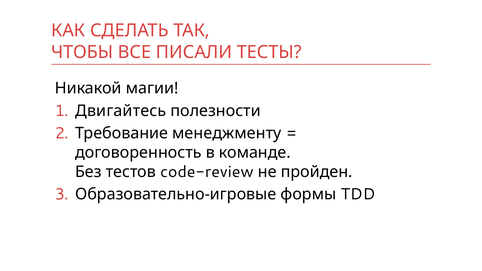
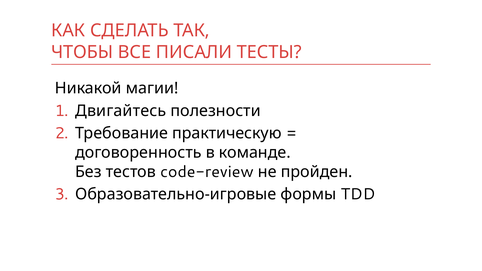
менеджменту: менеджменту -> практическую (227, 133)
